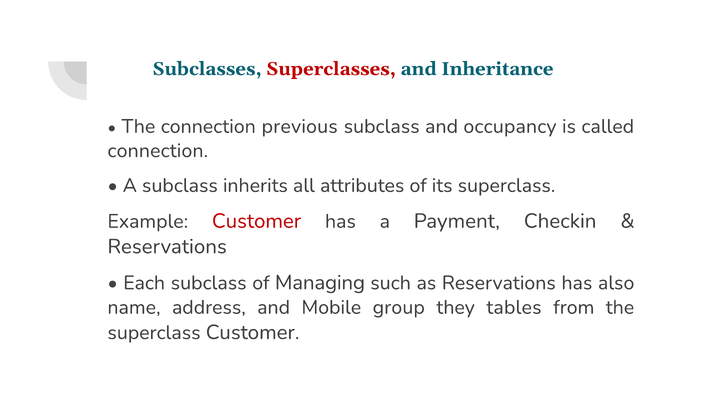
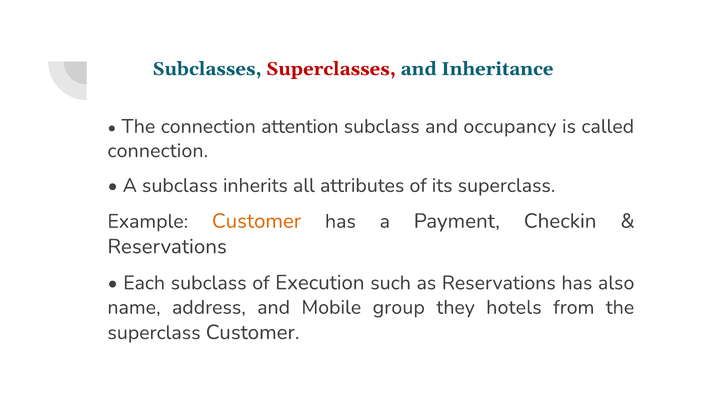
previous: previous -> attention (300, 126)
Customer colour: red -> orange (256, 221)
Managing: Managing -> Execution (320, 283)
tables: tables -> hotels (514, 307)
